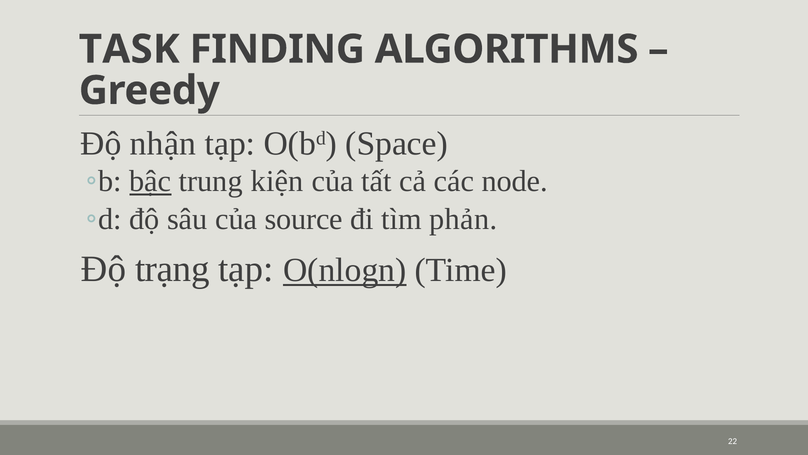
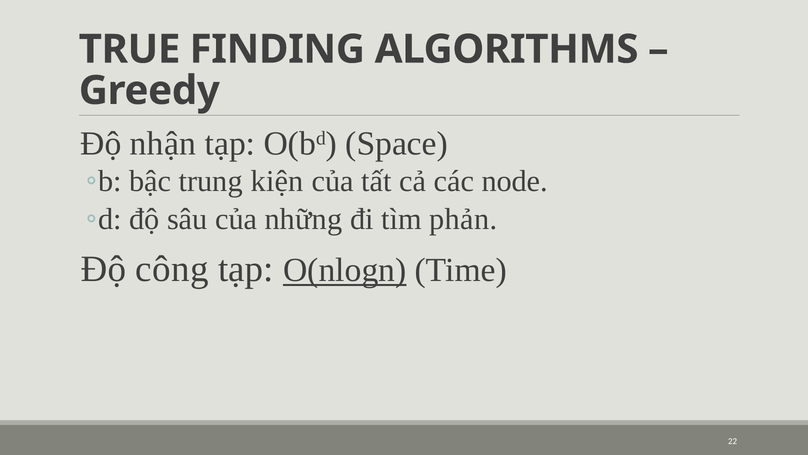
TASK: TASK -> TRUE (130, 49)
bậc underline: present -> none (150, 181)
source: source -> những (304, 219)
trạng: trạng -> công (172, 269)
